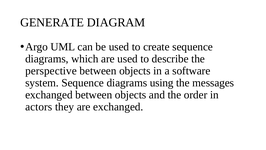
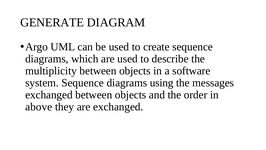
perspective: perspective -> multiplicity (51, 71)
actors: actors -> above (39, 107)
